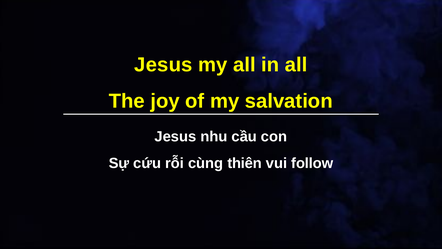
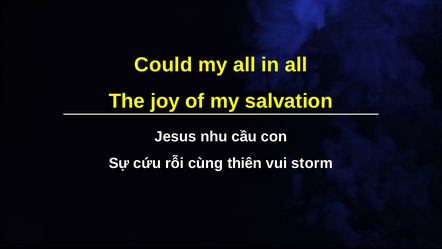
Jesus: Jesus -> Could (163, 65)
follow: follow -> storm (312, 163)
